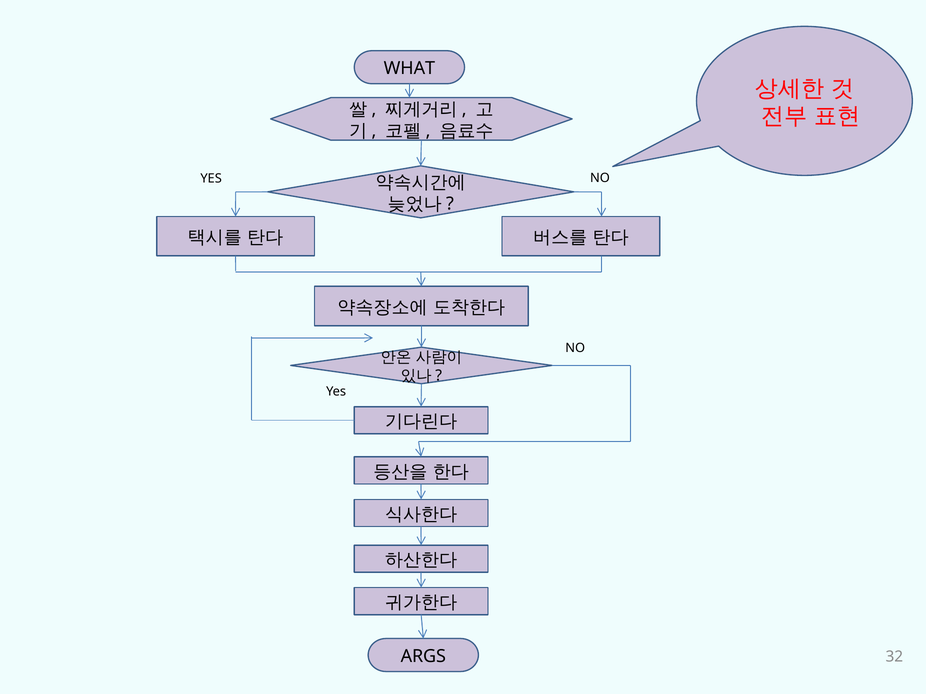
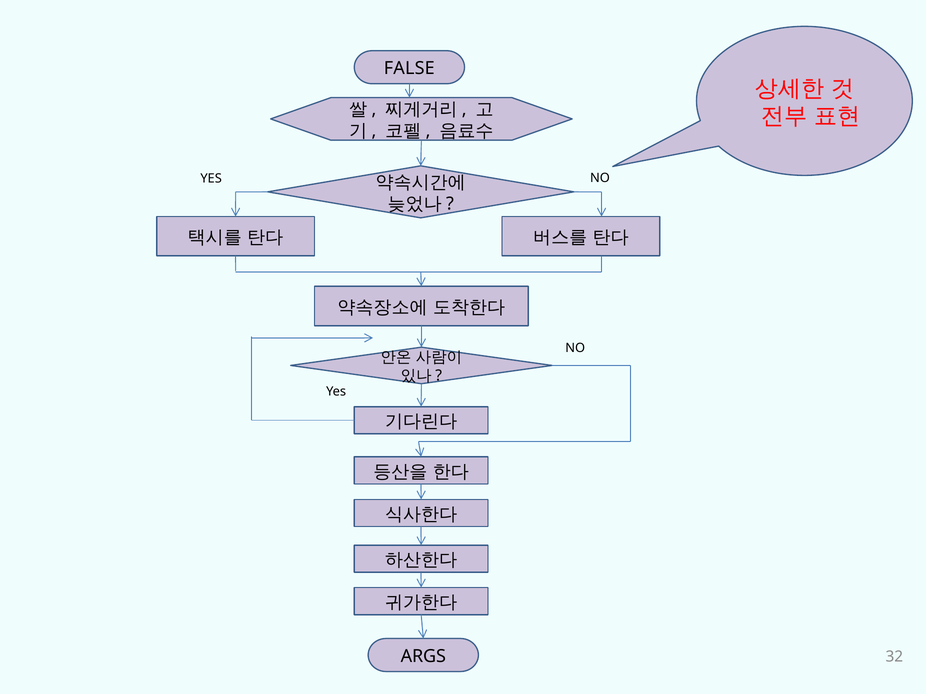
WHAT: WHAT -> FALSE (409, 68)
